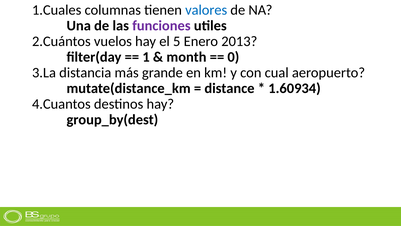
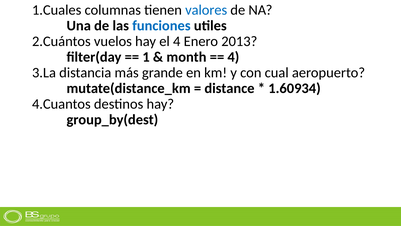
funciones colour: purple -> blue (161, 26)
el 5: 5 -> 4 (177, 41)
0: 0 -> 4 (233, 57)
